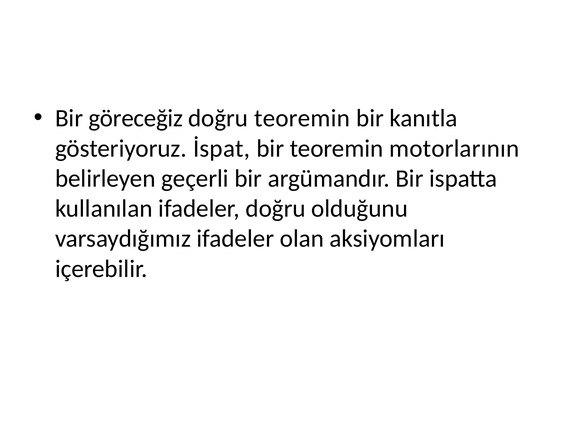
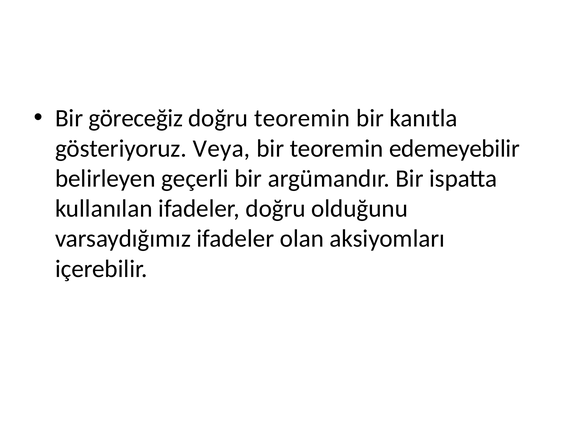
İspat: İspat -> Veya (222, 148)
motorlarının: motorlarının -> edemeyebilir (454, 148)
